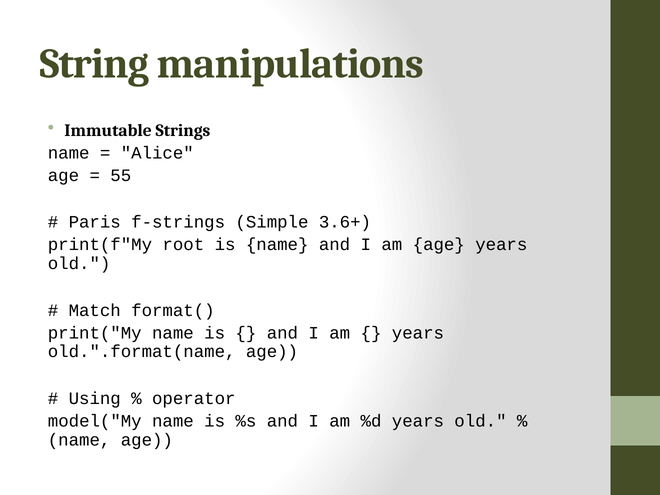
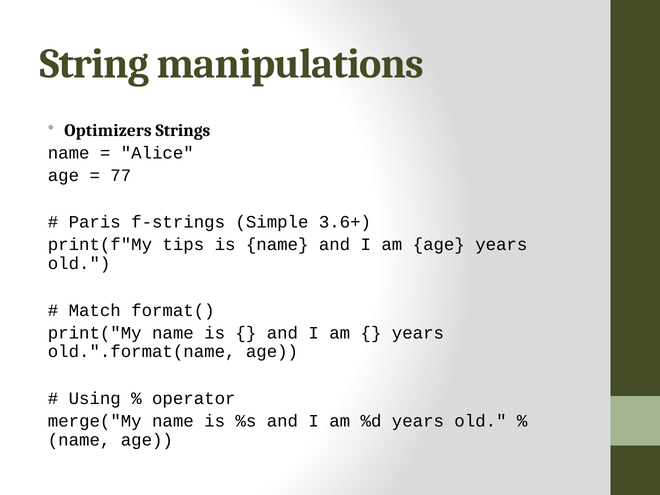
Immutable: Immutable -> Optimizers (108, 130)
55: 55 -> 77 (121, 175)
root: root -> tips (183, 245)
model("My: model("My -> merge("My (95, 421)
